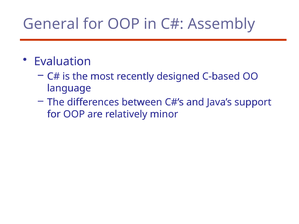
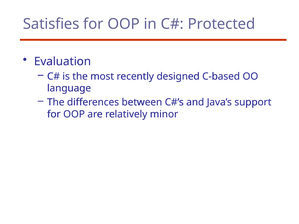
General: General -> Satisfies (51, 24)
Assembly: Assembly -> Protected (221, 24)
